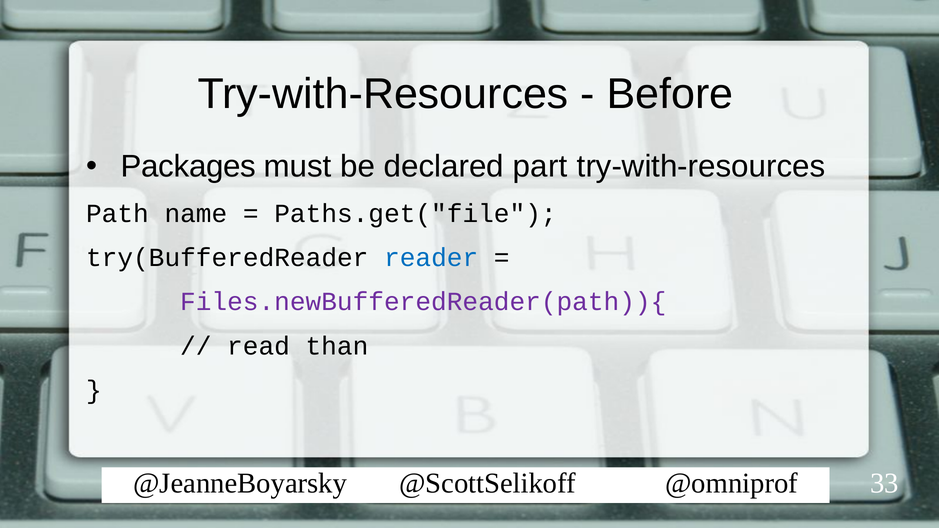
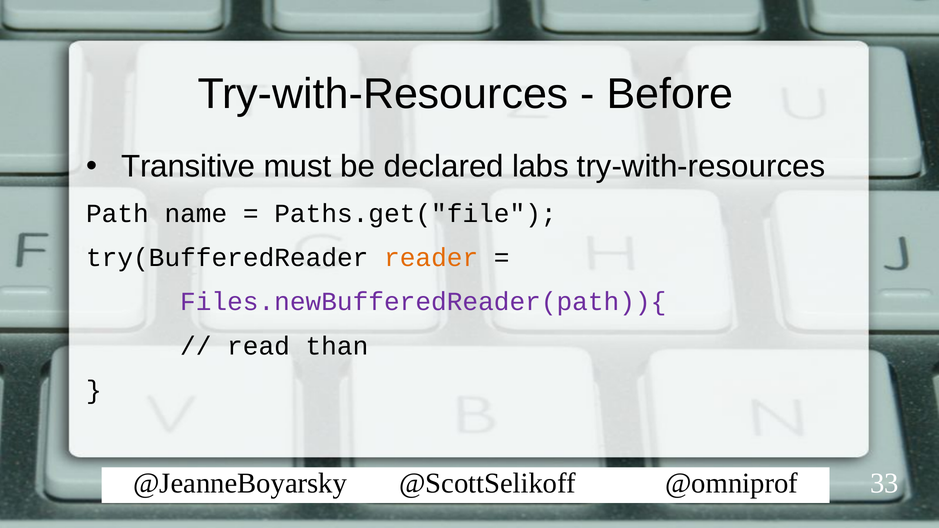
Packages: Packages -> Transitive (188, 167)
part: part -> labs (540, 167)
reader colour: blue -> orange (431, 258)
